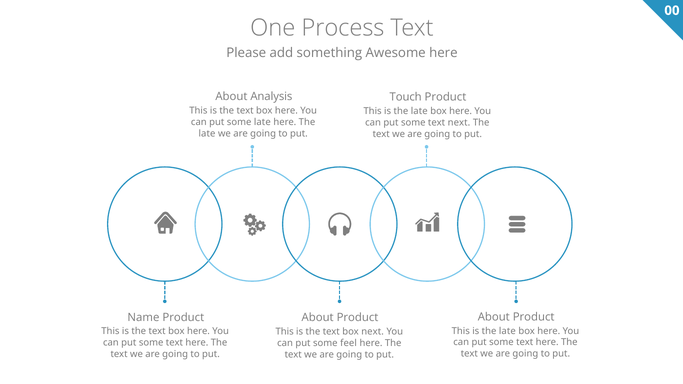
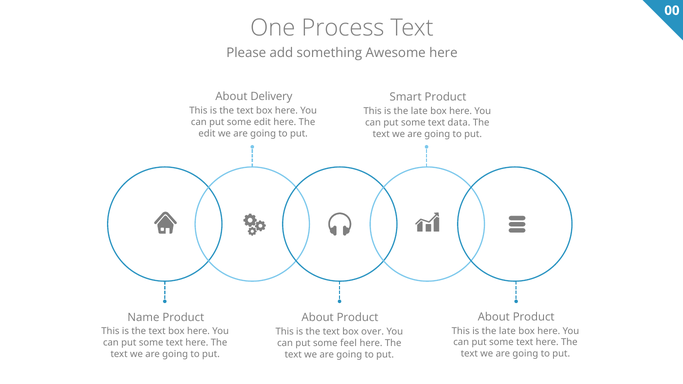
Analysis: Analysis -> Delivery (271, 97)
Touch: Touch -> Smart (406, 97)
some late: late -> edit (262, 122)
text next: next -> data (459, 123)
late: late -> edit (207, 134)
box next: next -> over (373, 332)
